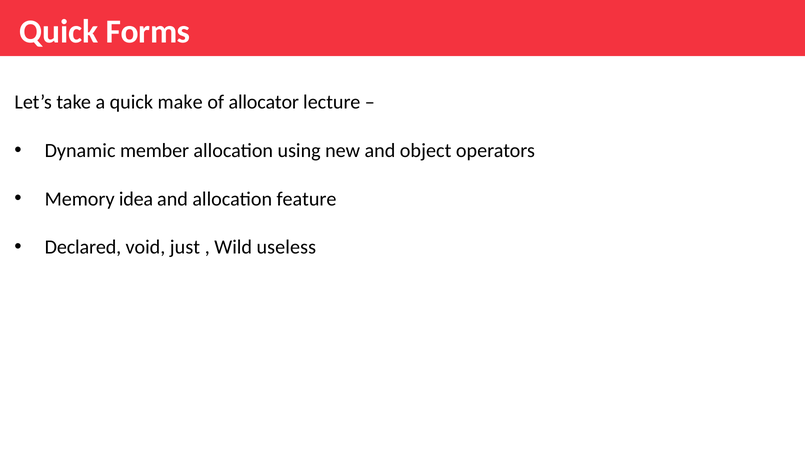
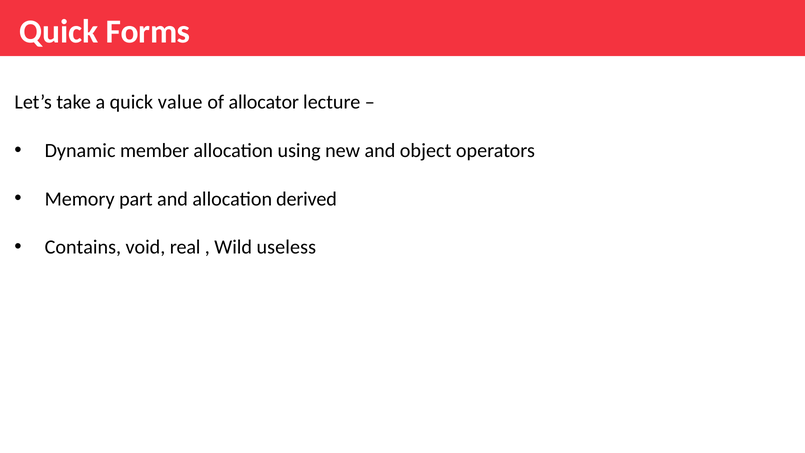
make: make -> value (180, 102)
idea: idea -> part (136, 199)
feature: feature -> derived (307, 199)
Declared: Declared -> Contains (83, 247)
just: just -> real (185, 247)
